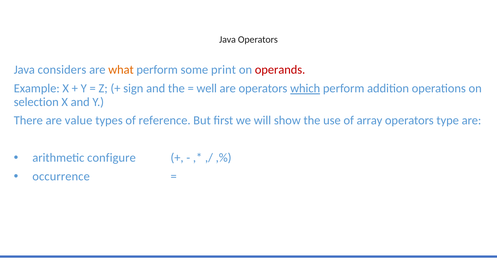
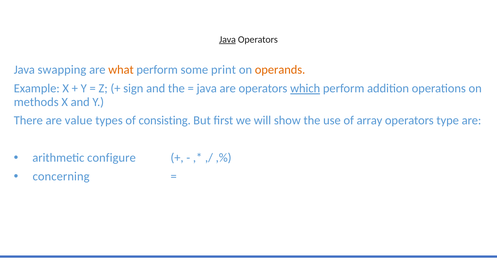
Java underline: none -> present (228, 39)
considers: considers -> swapping (62, 70)
operands colour: red -> orange (280, 70)
well: well -> java (207, 88)
selection: selection -> methods (36, 102)
reference: reference -> consisting (165, 120)
occurrence: occurrence -> concerning (61, 176)
